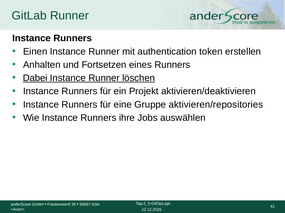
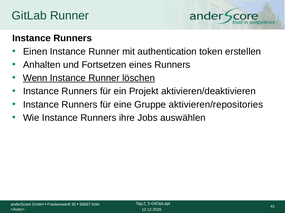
Dabei: Dabei -> Wenn (35, 78)
